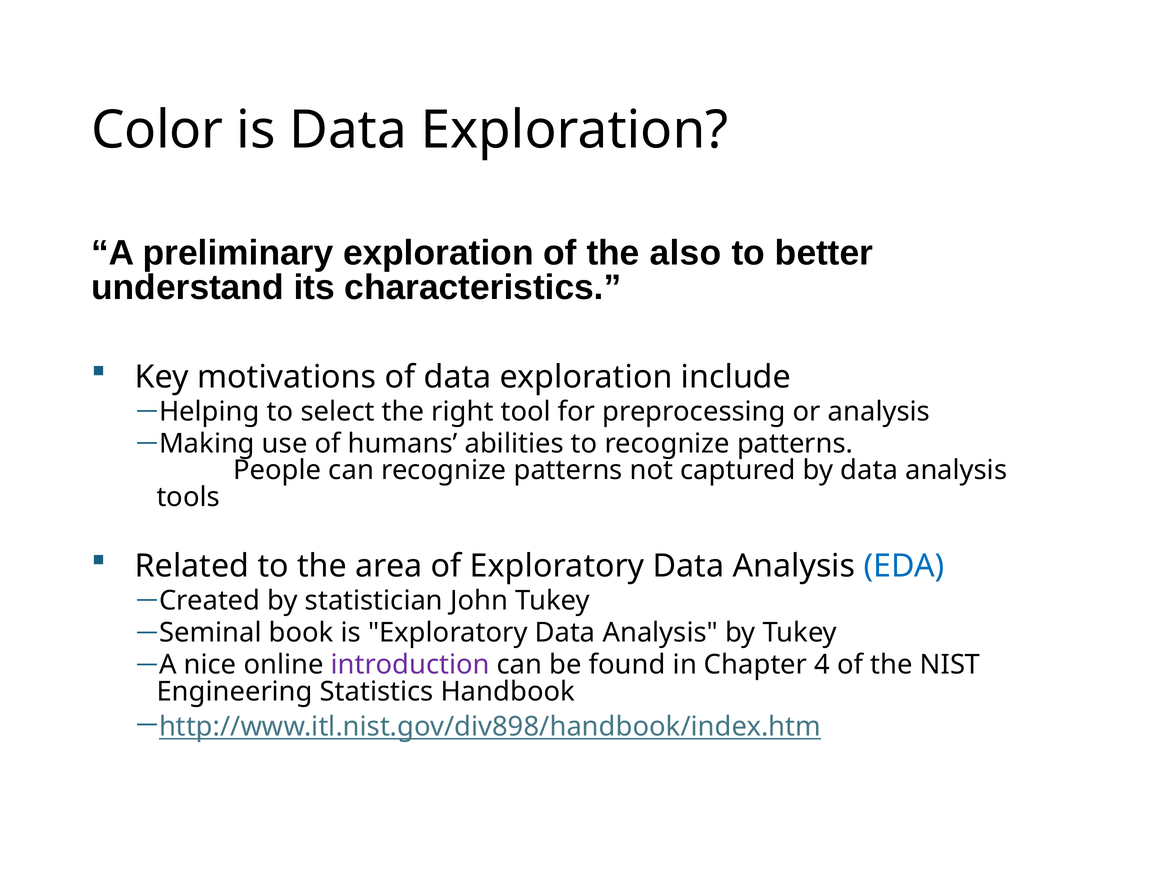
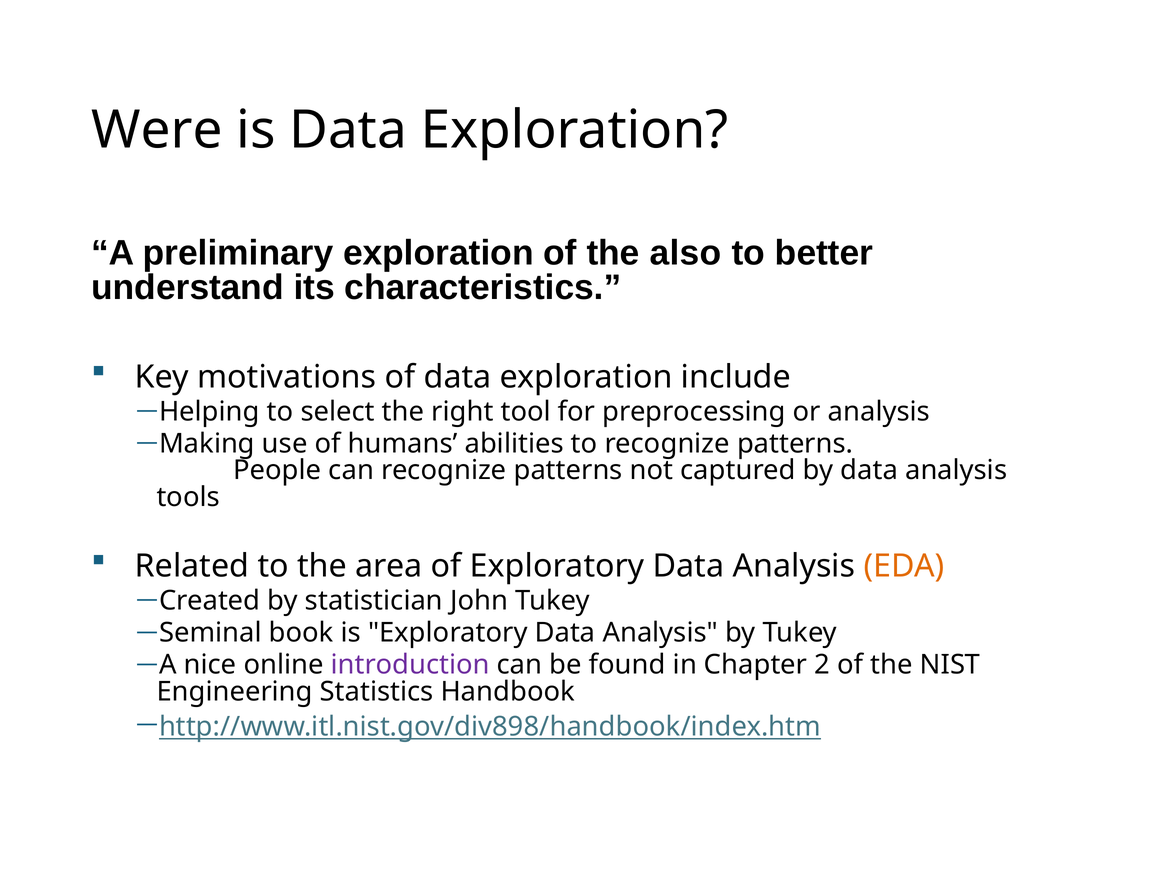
Color: Color -> Were (157, 130)
EDA colour: blue -> orange (904, 566)
4: 4 -> 2 (822, 665)
